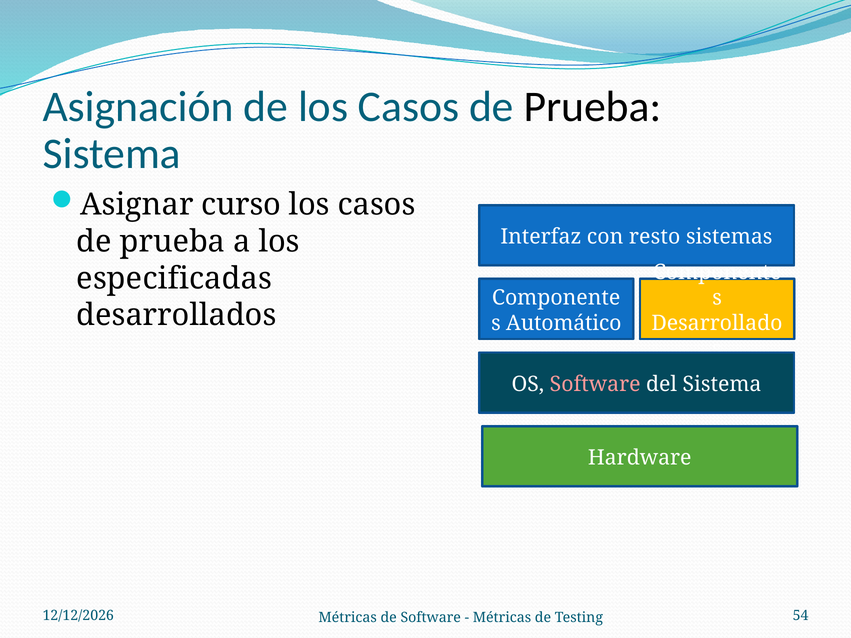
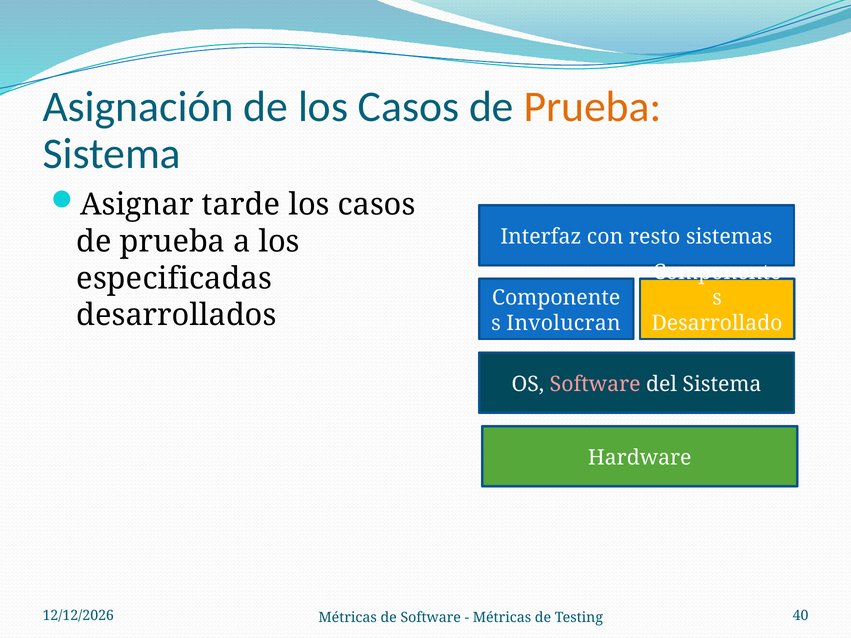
Prueba colour: black -> orange (593, 107)
curso: curso -> tarde (241, 205)
Automático: Automático -> Involucran (564, 323)
54: 54 -> 40 (801, 616)
